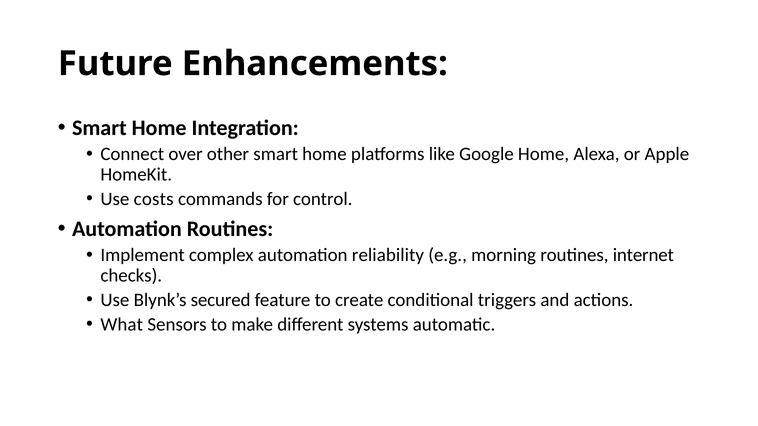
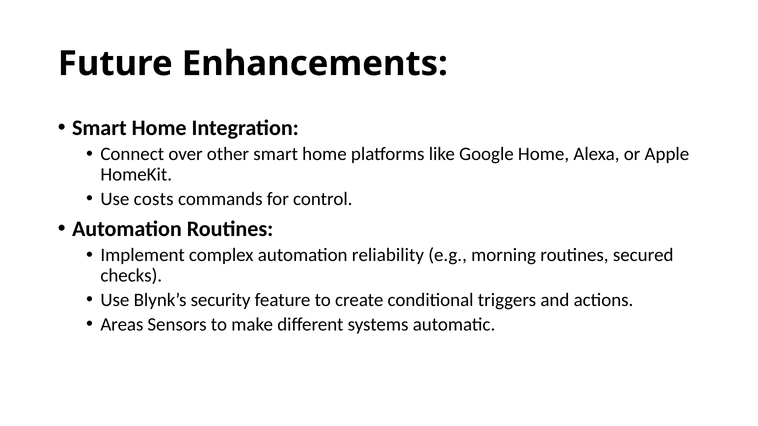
internet: internet -> secured (643, 255)
secured: secured -> security (221, 300)
What: What -> Areas (122, 325)
